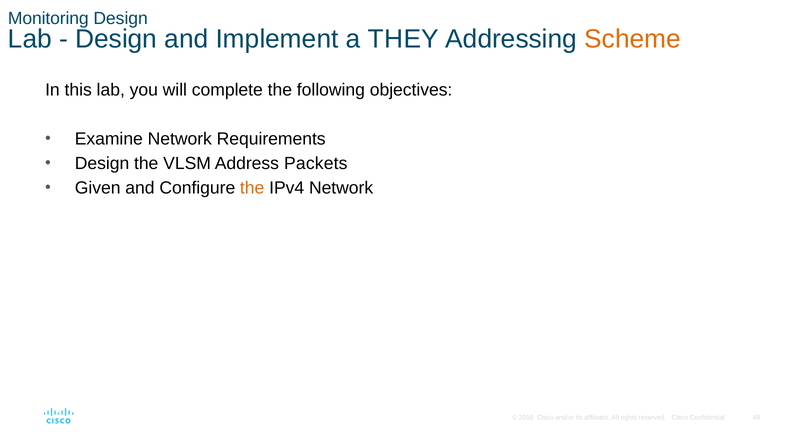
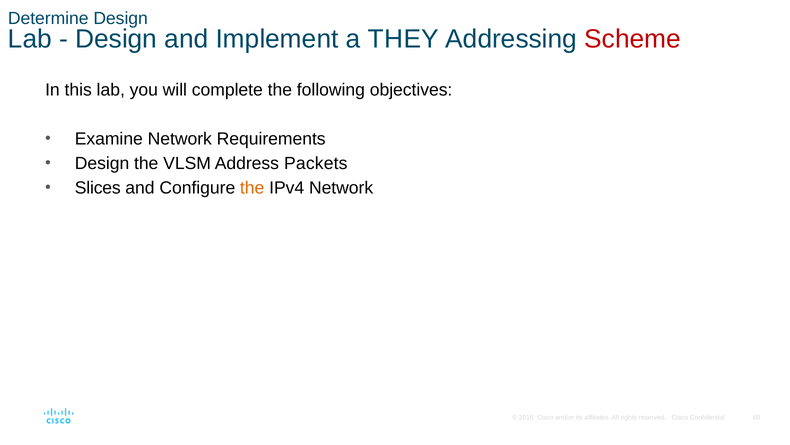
Monitoring: Monitoring -> Determine (48, 18)
Scheme colour: orange -> red (633, 39)
Given: Given -> Slices (98, 188)
